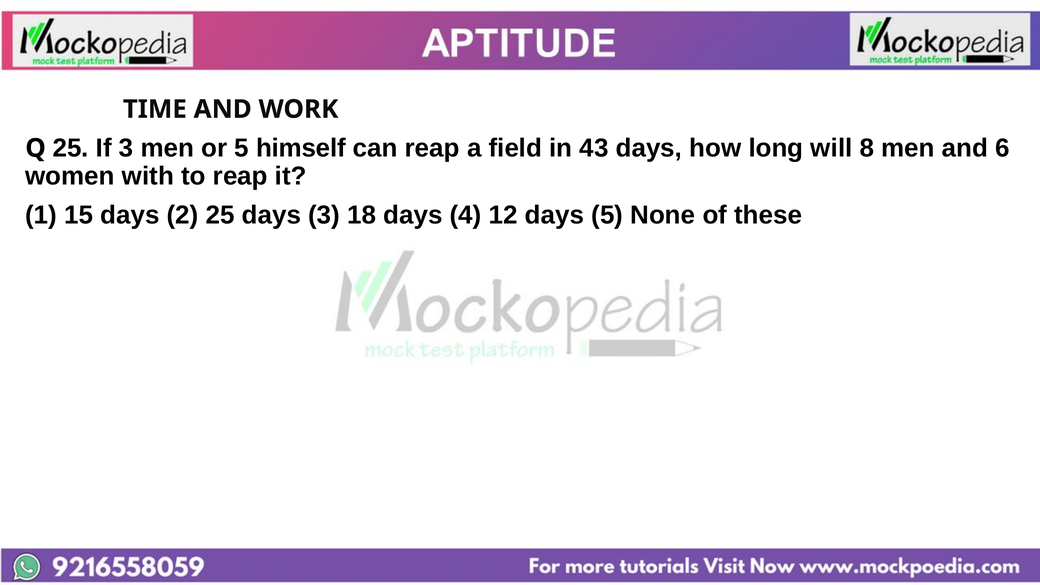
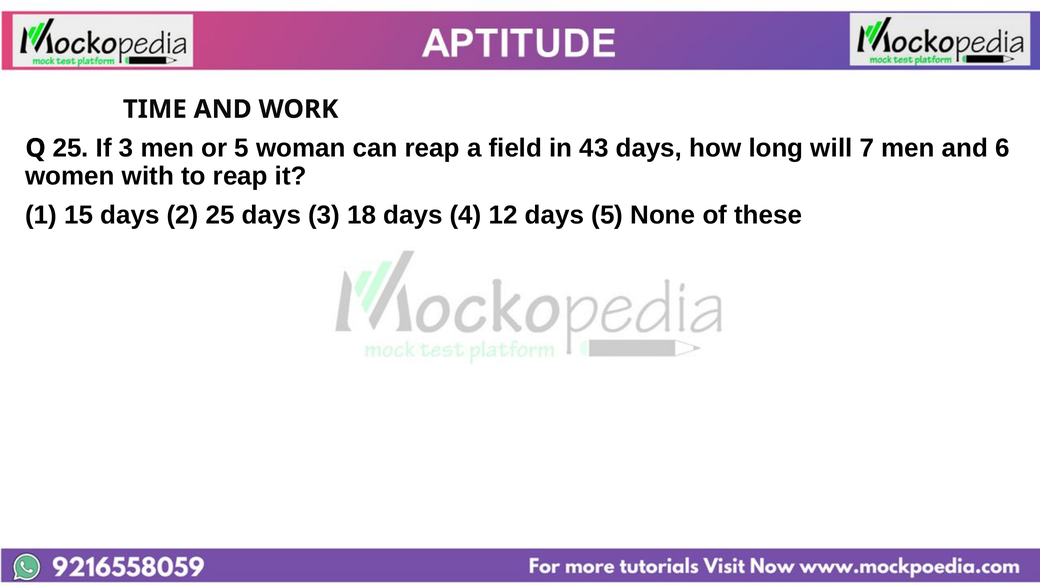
himself: himself -> woman (301, 148)
8: 8 -> 7 (867, 148)
